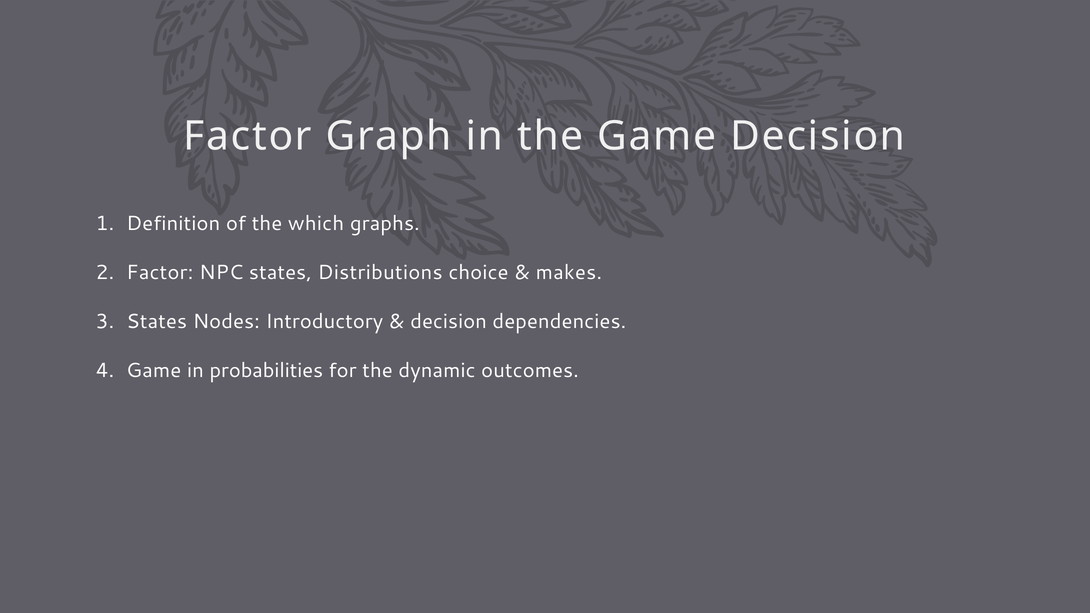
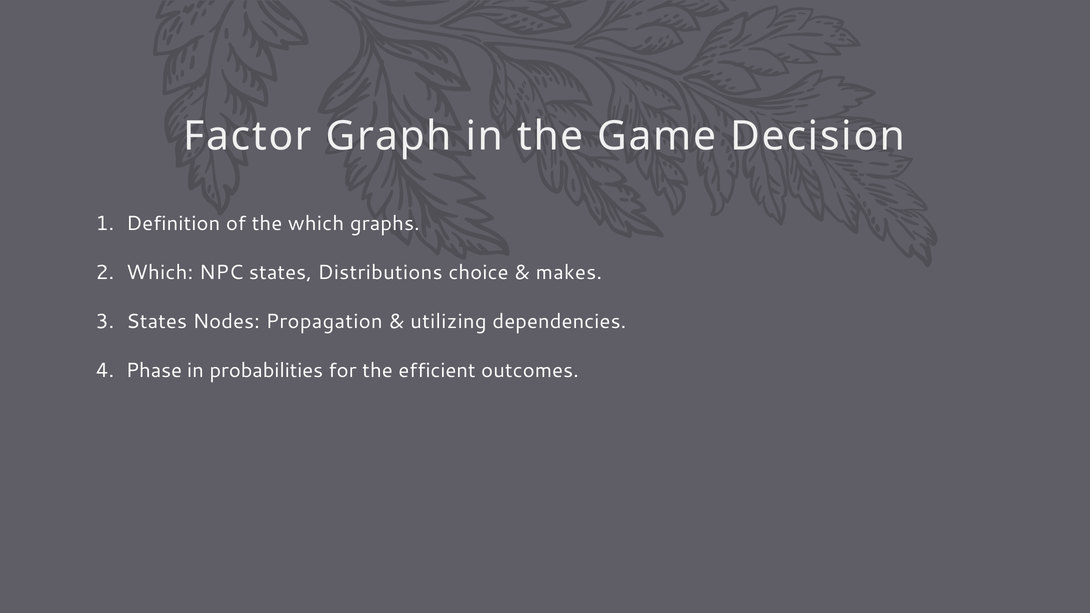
Factor: Factor -> Which (160, 272)
Introductory: Introductory -> Propagation (324, 322)
decision: decision -> utilizing (448, 322)
Game: Game -> Phase (154, 371)
dynamic: dynamic -> efficient (437, 371)
